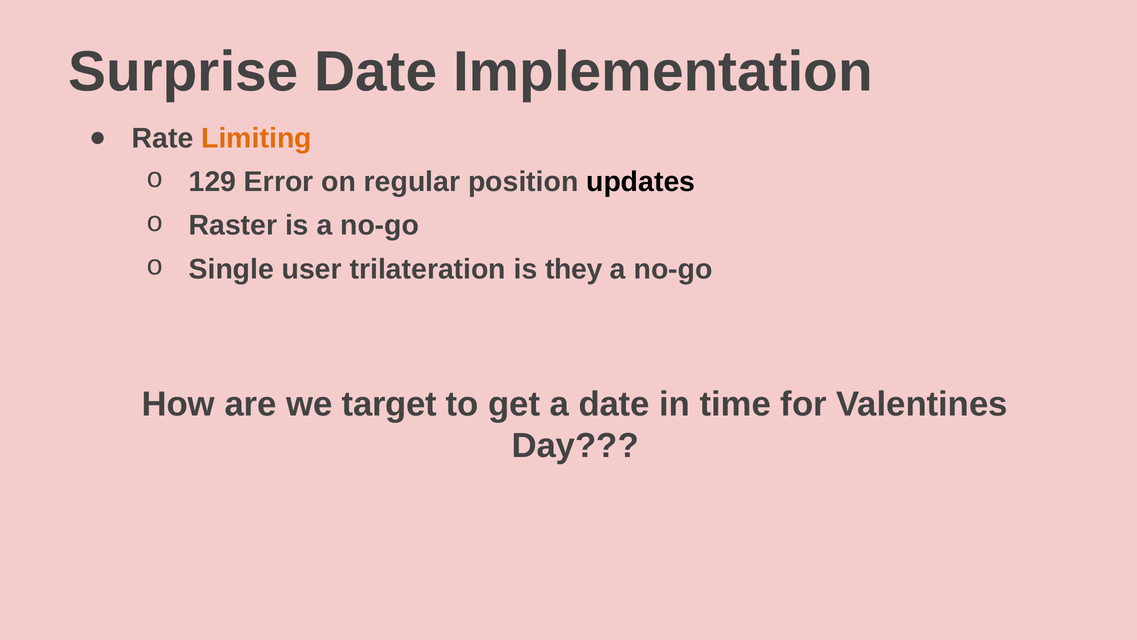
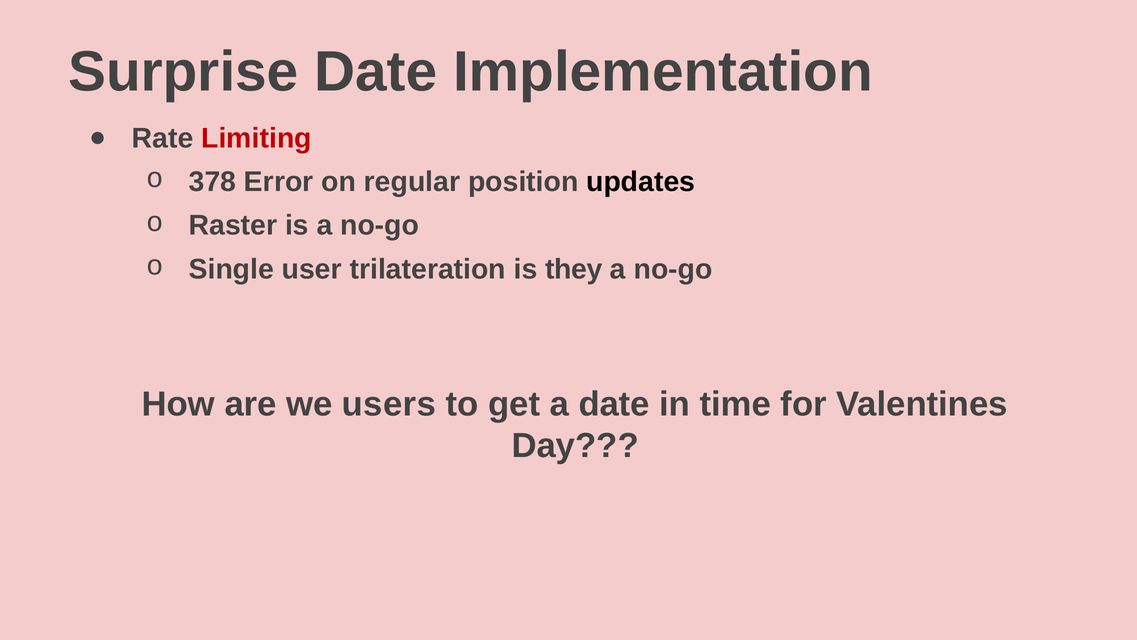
Limiting colour: orange -> red (256, 138)
129: 129 -> 378 (212, 182)
target: target -> users (389, 404)
